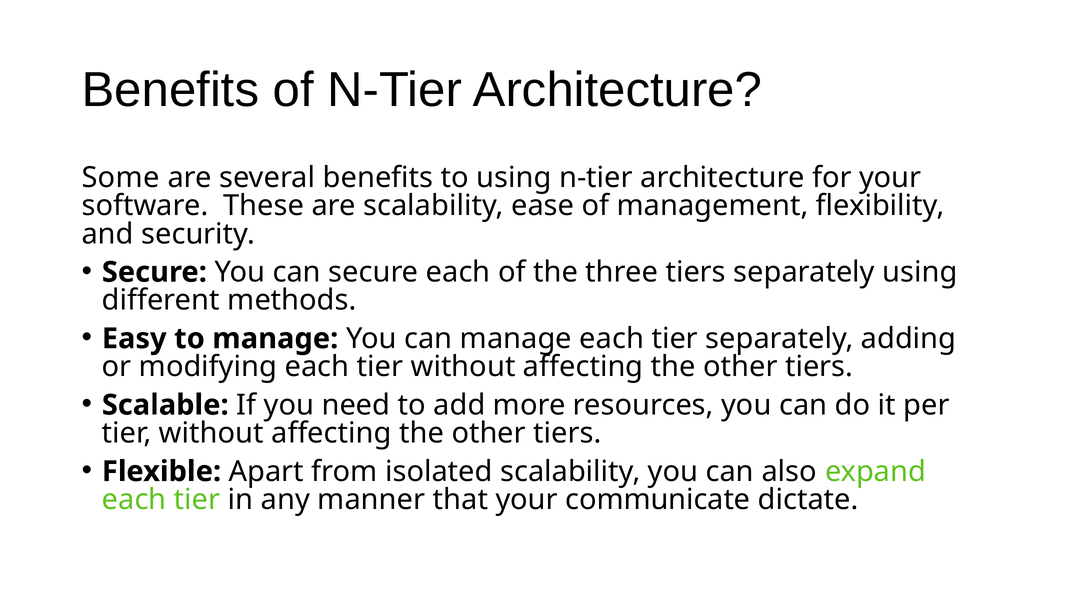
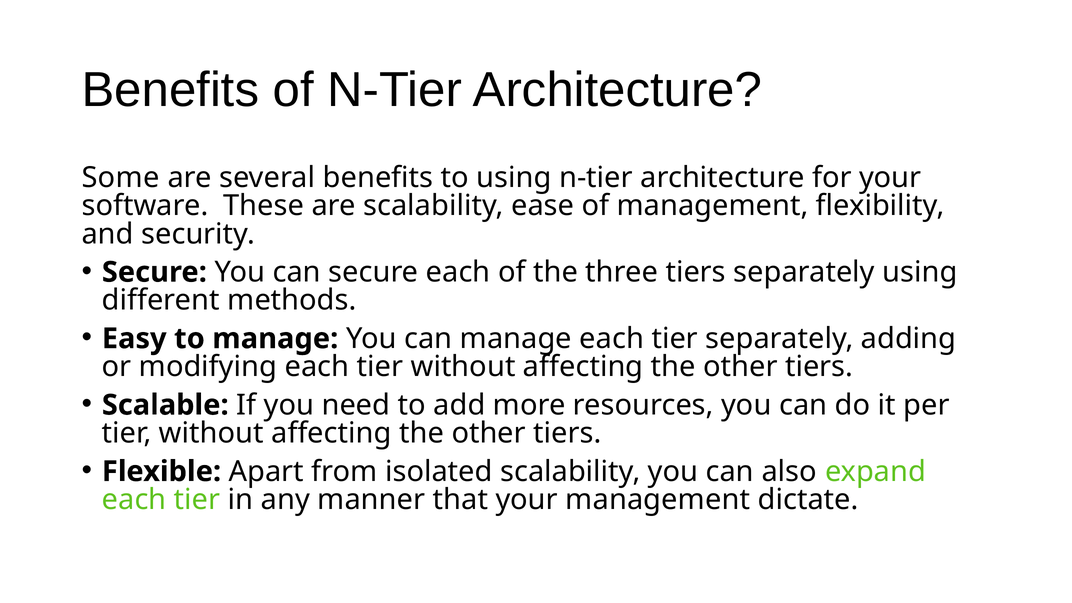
your communicate: communicate -> management (658, 500)
